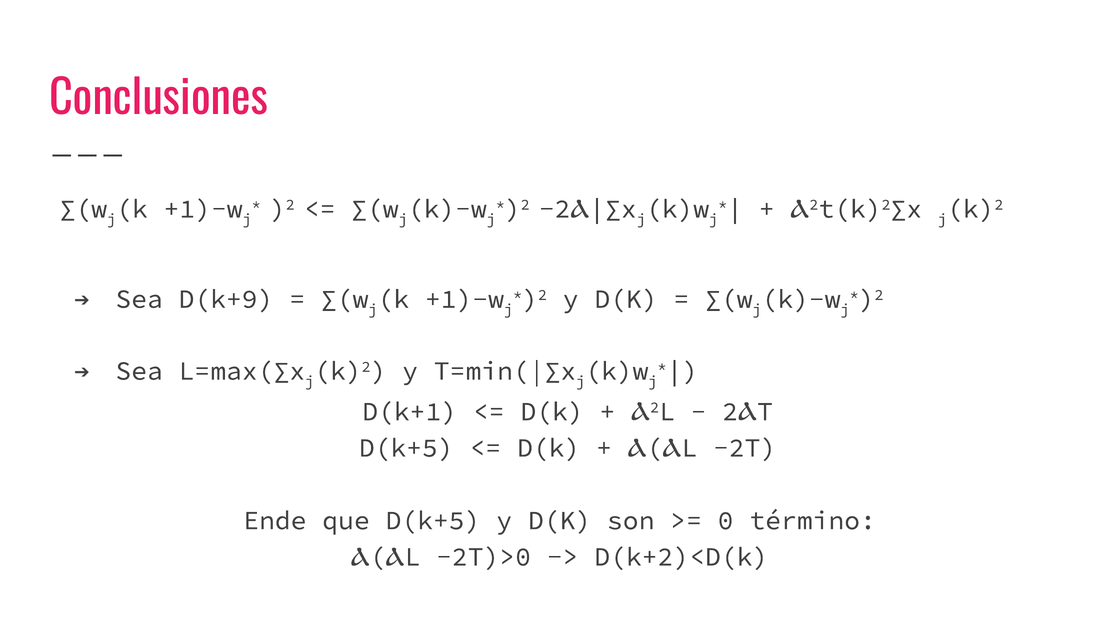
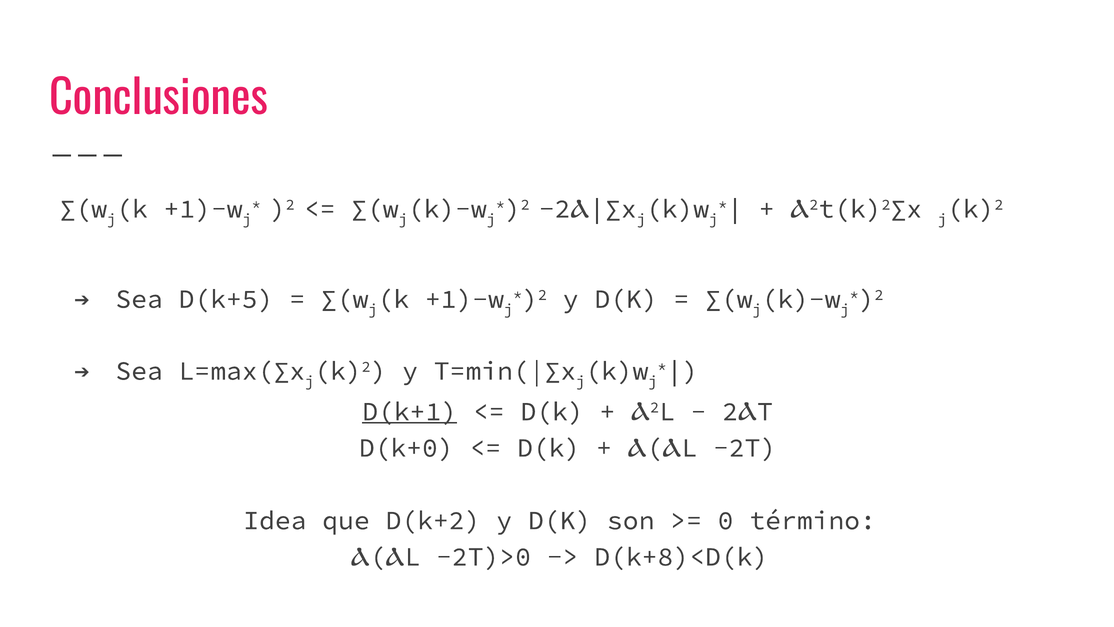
D(k+9: D(k+9 -> D(k+5 (226, 299)
D(k+1 underline: none -> present (410, 411)
D(k+5: D(k+5 -> D(k+0 (406, 448)
Ende: Ende -> Idea (275, 520)
que D(k+5: D(k+5 -> D(k+2 (433, 520)
D(k+2)<D(k: D(k+2)<D(k -> D(k+8)<D(k (681, 557)
